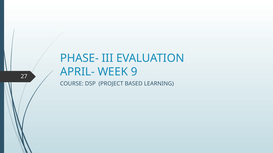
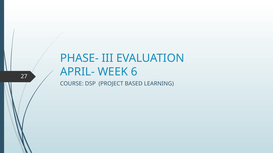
9: 9 -> 6 (134, 72)
